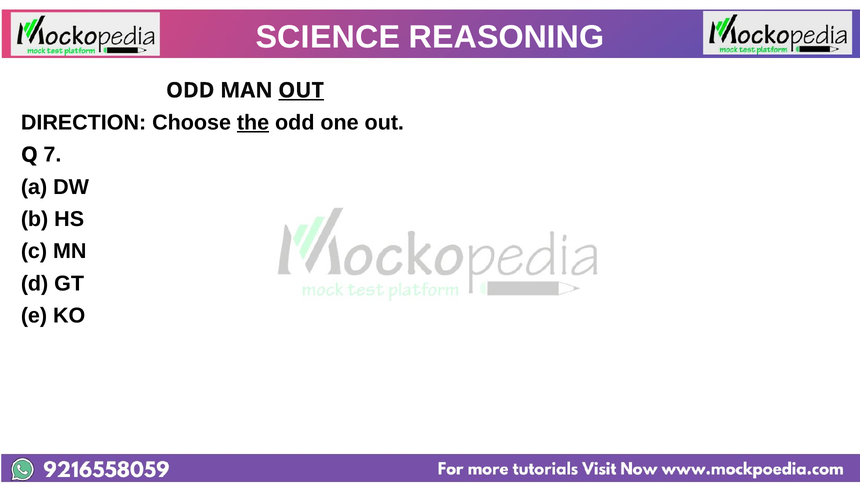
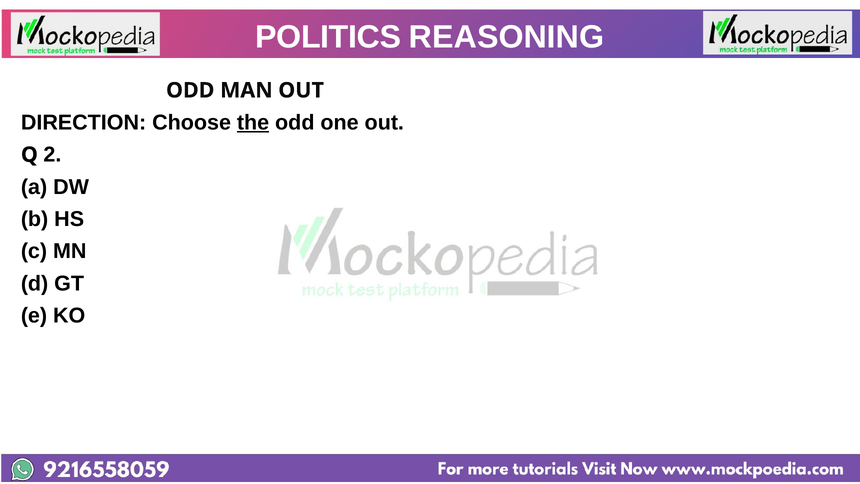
SCIENCE: SCIENCE -> POLITICS (328, 37)
OUT underline: present -> none (301, 90)
7: 7 -> 2 (52, 155)
